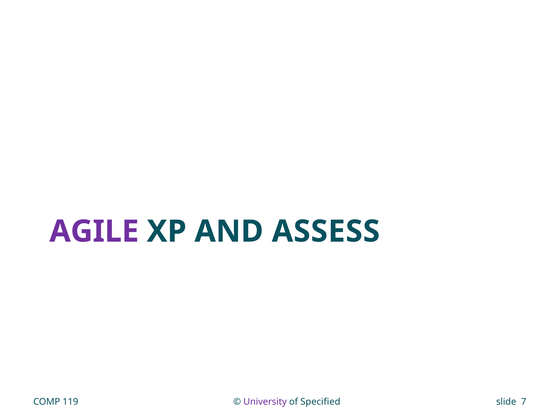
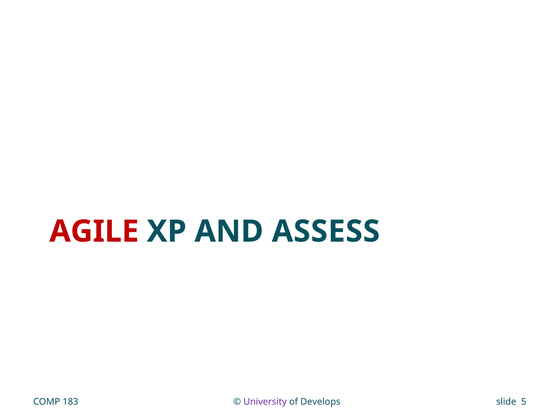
AGILE colour: purple -> red (94, 232)
119: 119 -> 183 (70, 402)
Specified: Specified -> Develops (320, 402)
7: 7 -> 5 (524, 402)
